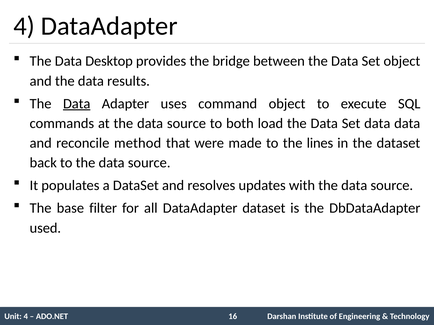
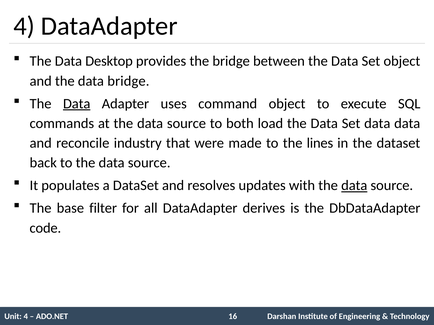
data results: results -> bridge (128, 81)
method: method -> industry (138, 143)
data underline: none -> present (354, 186)
DataAdapter dataset: dataset -> derives (264, 208)
used: used -> code (45, 228)
